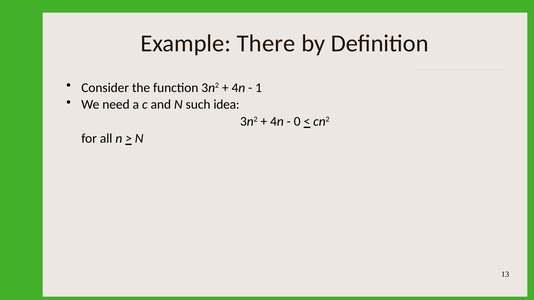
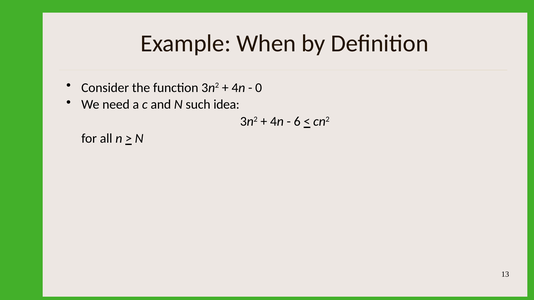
There: There -> When (266, 43)
1: 1 -> 0 (259, 88)
0: 0 -> 6 (297, 122)
